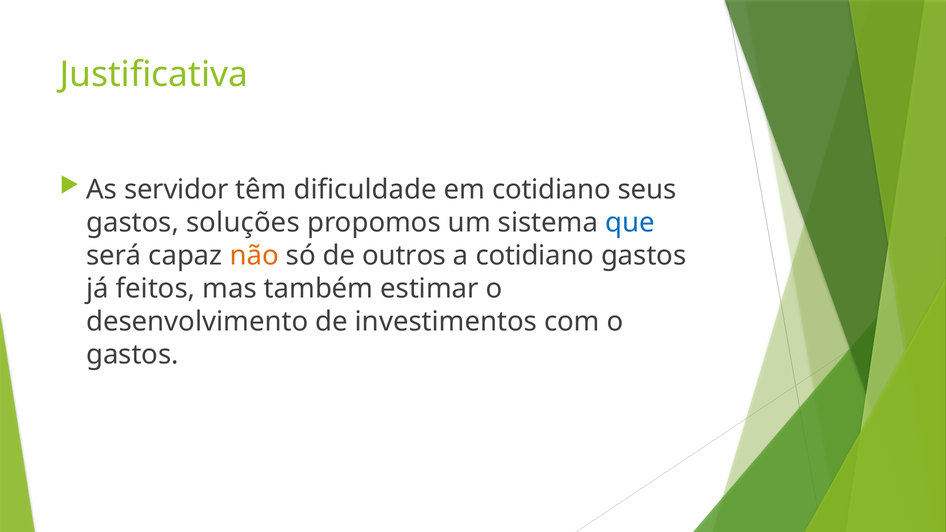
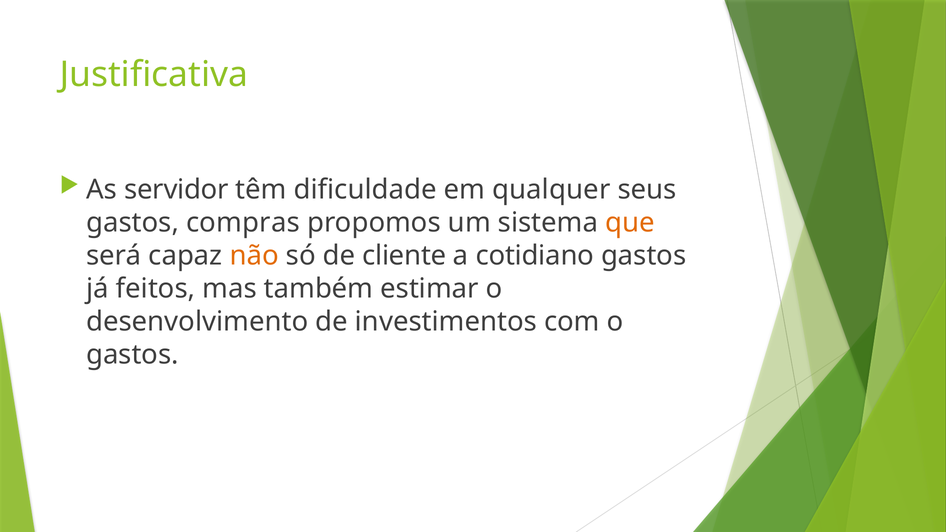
em cotidiano: cotidiano -> qualquer (551, 190)
soluções: soluções -> compras (243, 223)
que colour: blue -> orange (630, 223)
outros: outros -> cliente (404, 256)
